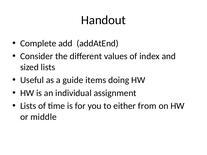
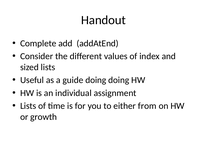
guide items: items -> doing (96, 80)
middle: middle -> growth (44, 117)
